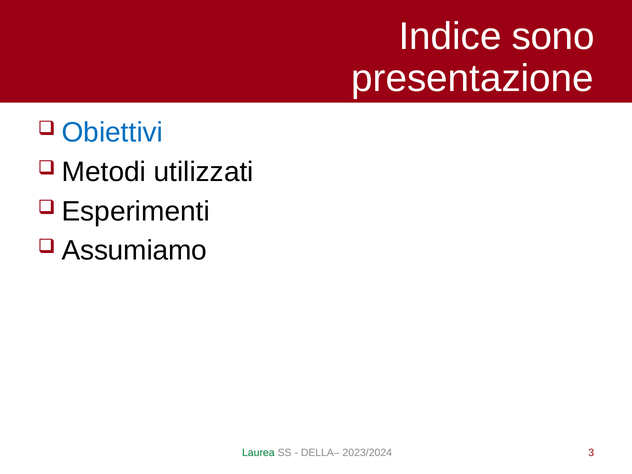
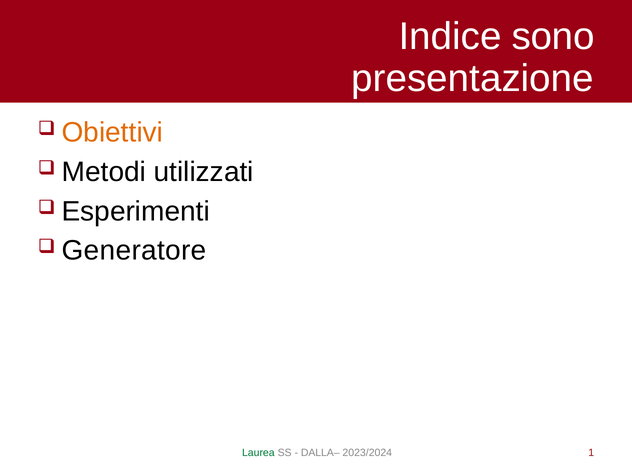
Obiettivi colour: blue -> orange (112, 133)
Assumiamo: Assumiamo -> Generatore (134, 251)
DELLA–: DELLA– -> DALLA– (320, 453)
3: 3 -> 1 (591, 453)
